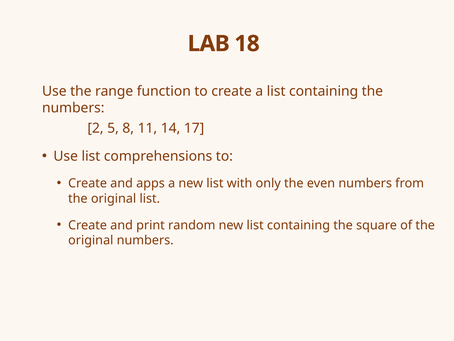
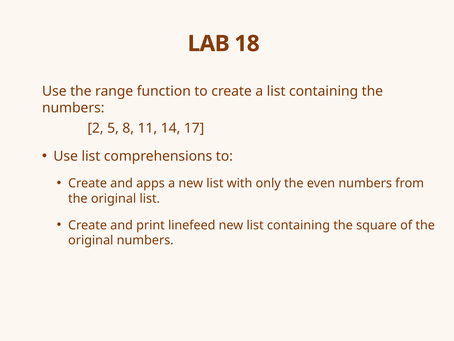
random: random -> linefeed (192, 225)
